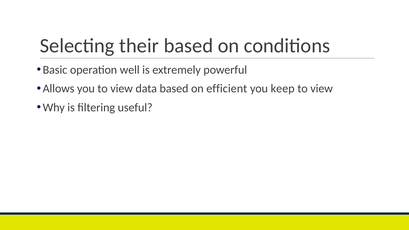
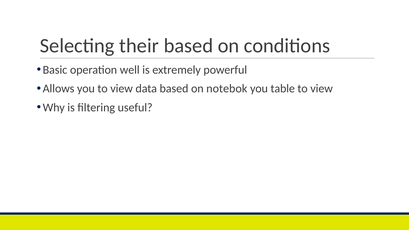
efficient: efficient -> notebok (227, 89)
keep: keep -> table (283, 89)
